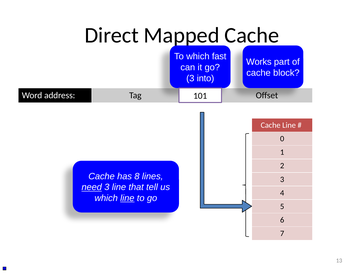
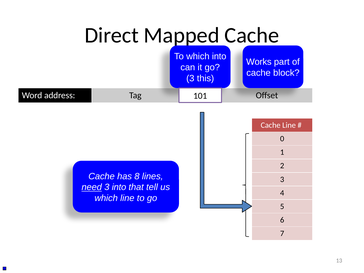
which fast: fast -> into (219, 56)
into: into -> this (205, 78)
3 line: line -> into (119, 187)
line underline: present -> none (127, 198)
